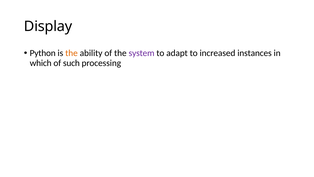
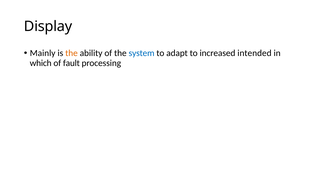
Python: Python -> Mainly (43, 53)
system colour: purple -> blue (142, 53)
instances: instances -> intended (254, 53)
such: such -> fault (71, 63)
